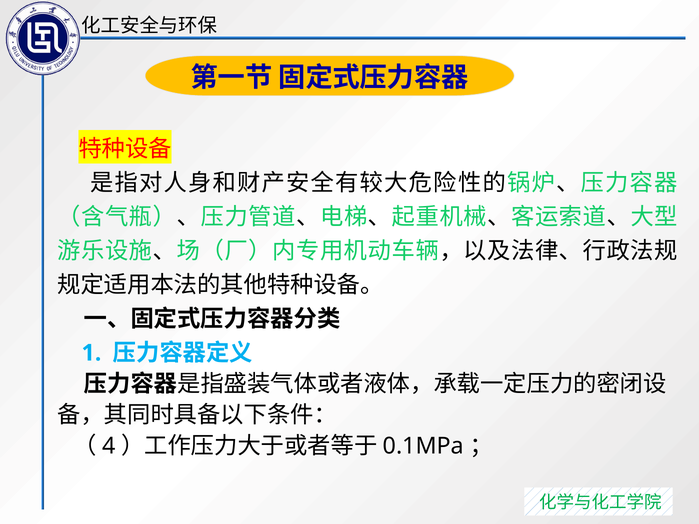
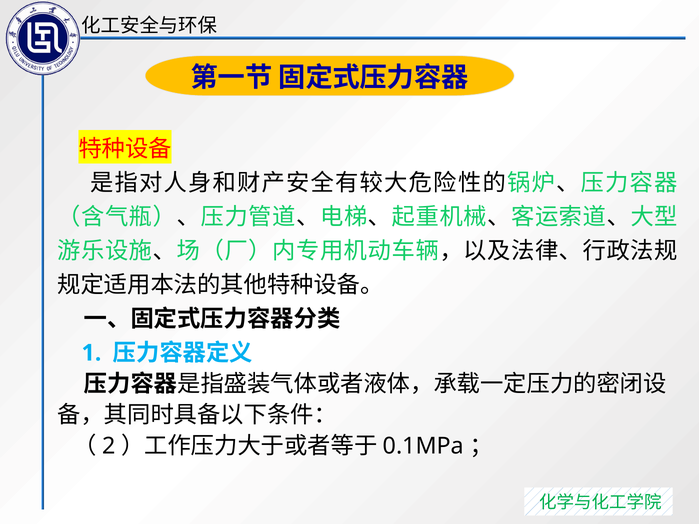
4: 4 -> 2 (109, 446)
